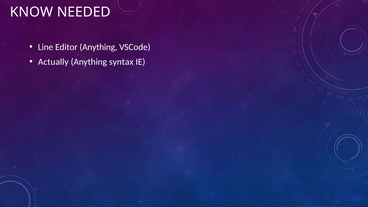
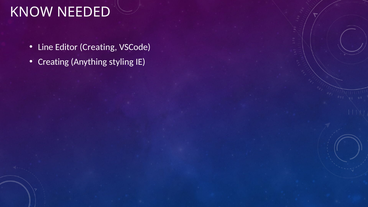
Editor Anything: Anything -> Creating (98, 47)
Actually: Actually -> Creating (53, 62)
syntax: syntax -> styling (121, 62)
